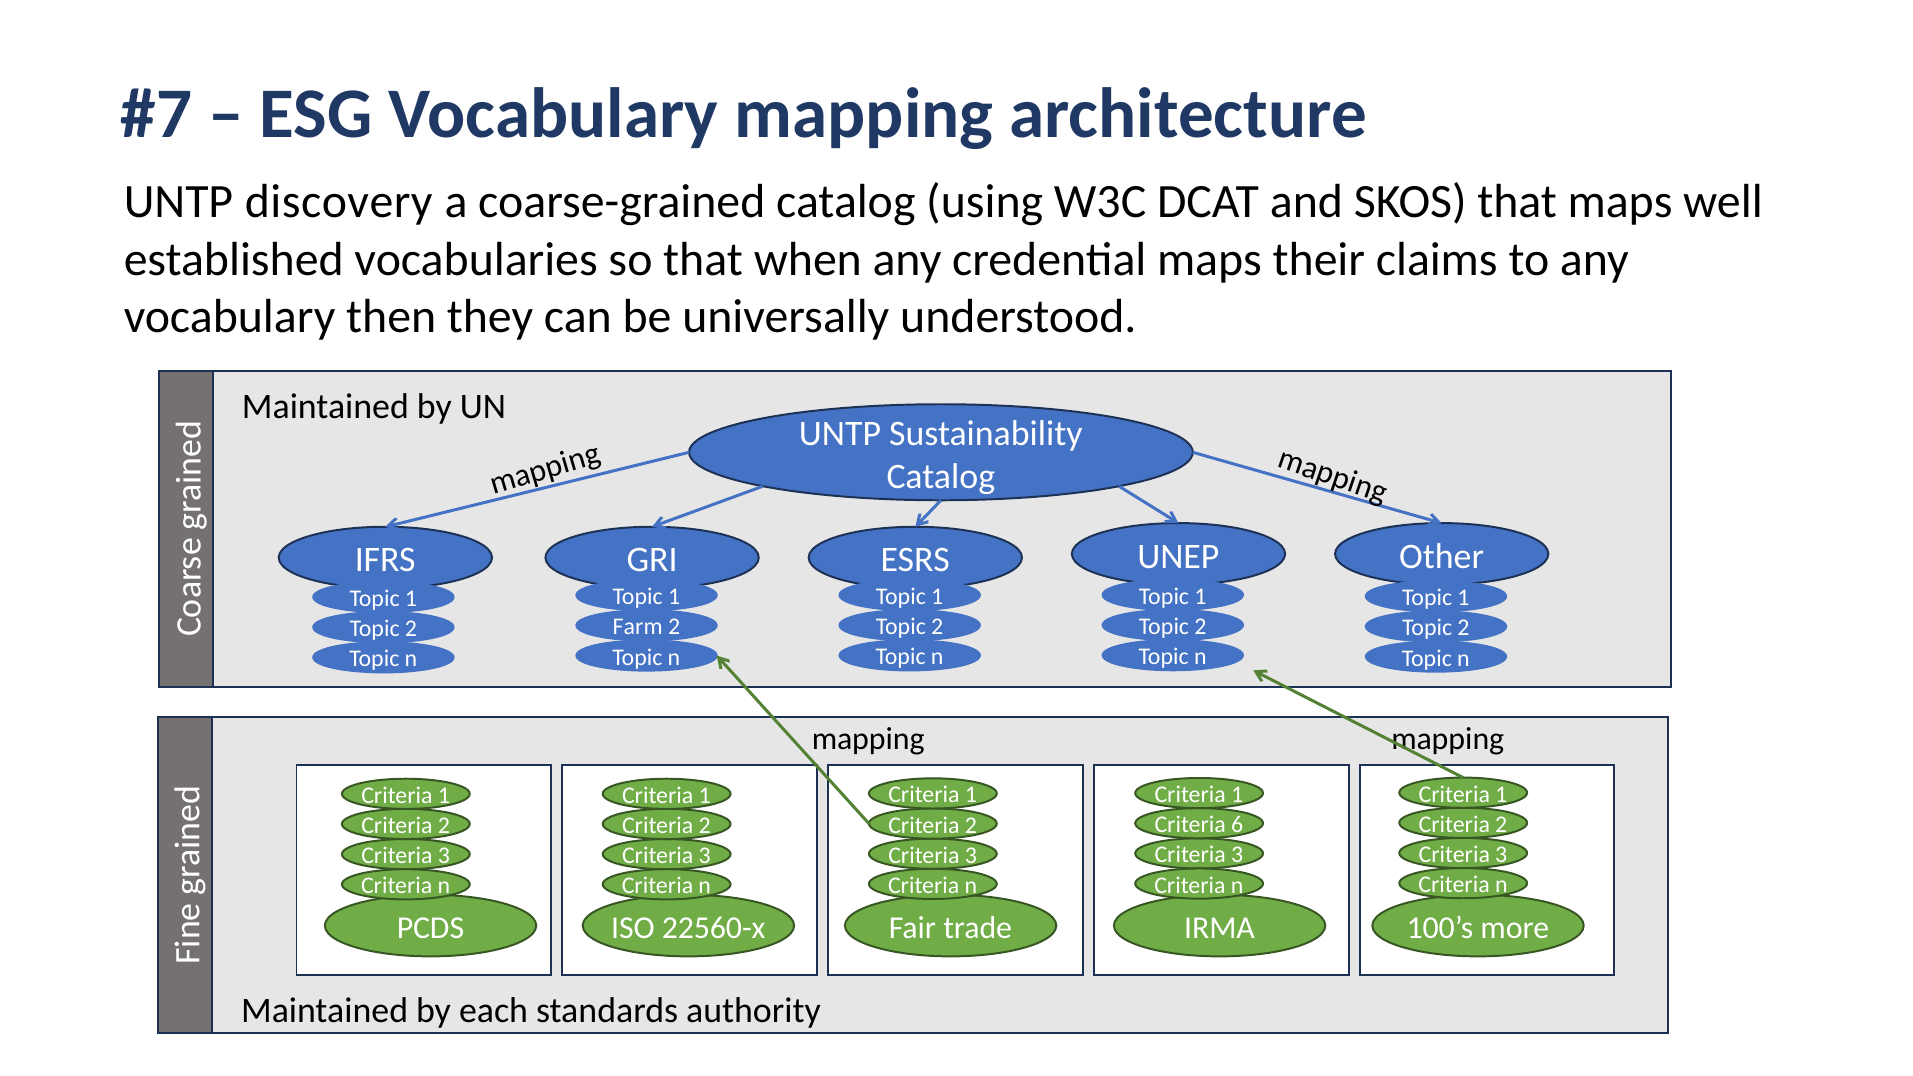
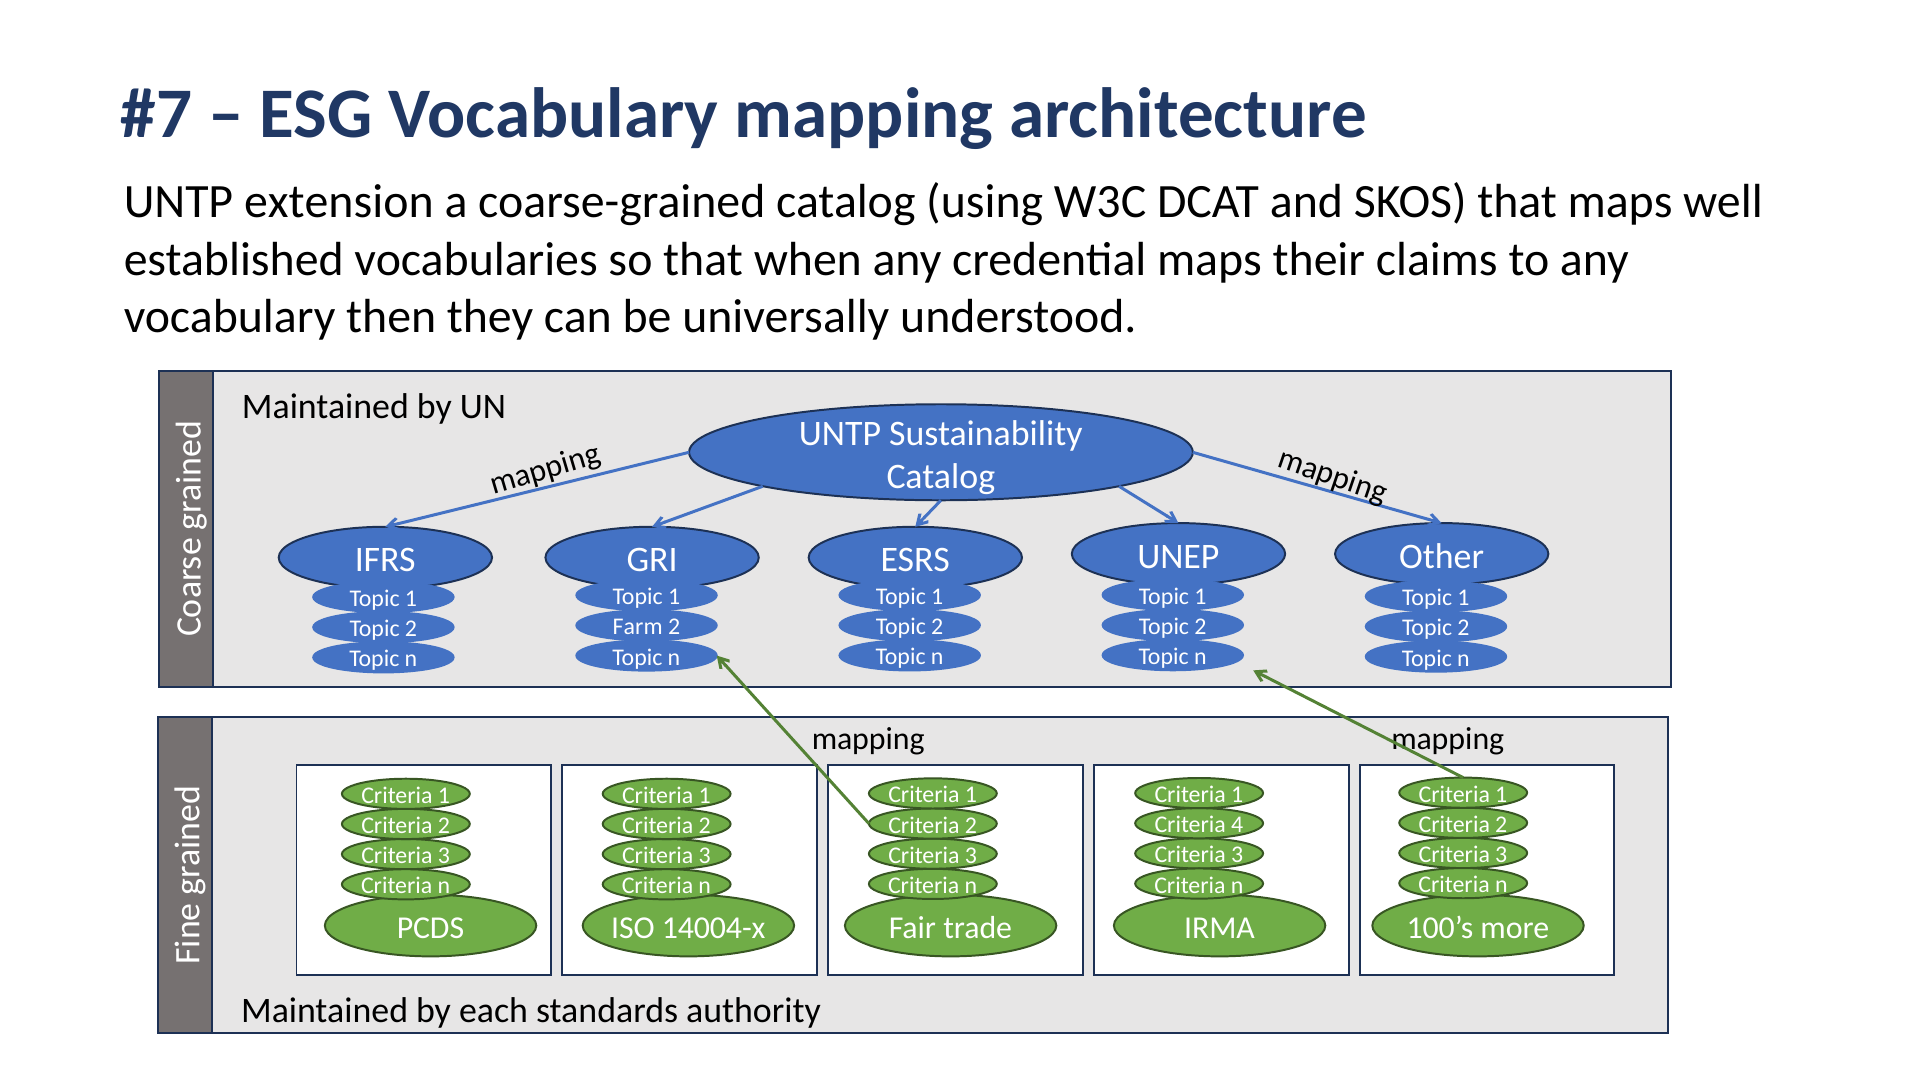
discovery: discovery -> extension (339, 202)
6: 6 -> 4 (1237, 825)
22560-x: 22560-x -> 14004-x (714, 928)
